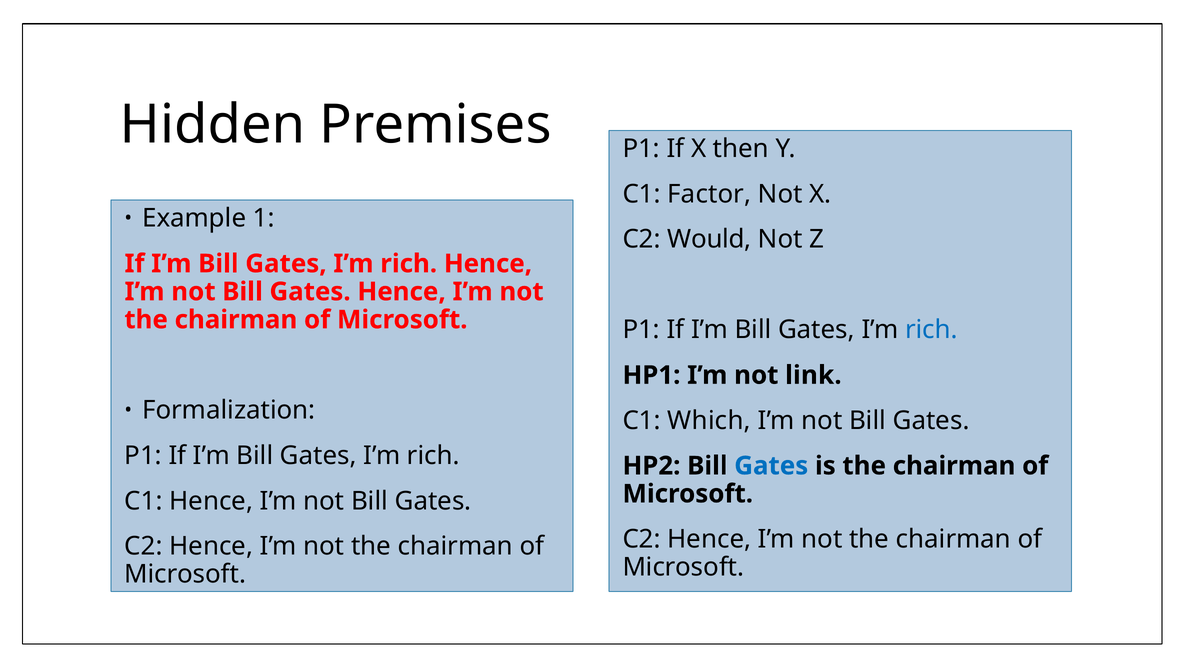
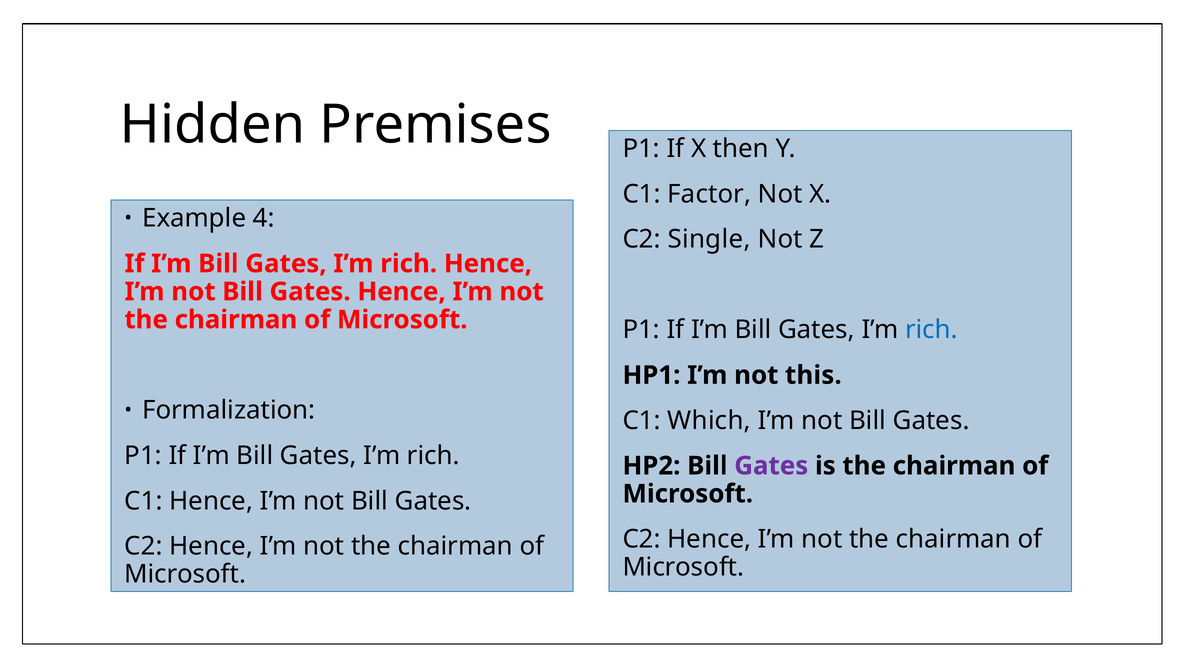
1: 1 -> 4 (264, 218)
Would: Would -> Single (709, 239)
link: link -> this (813, 375)
Gates colour: blue -> purple (771, 466)
